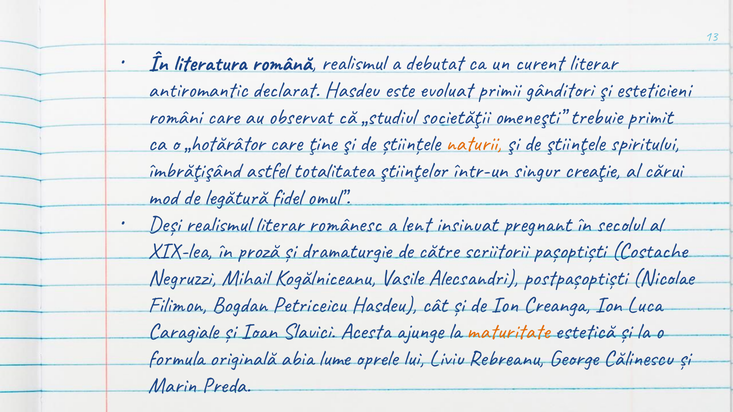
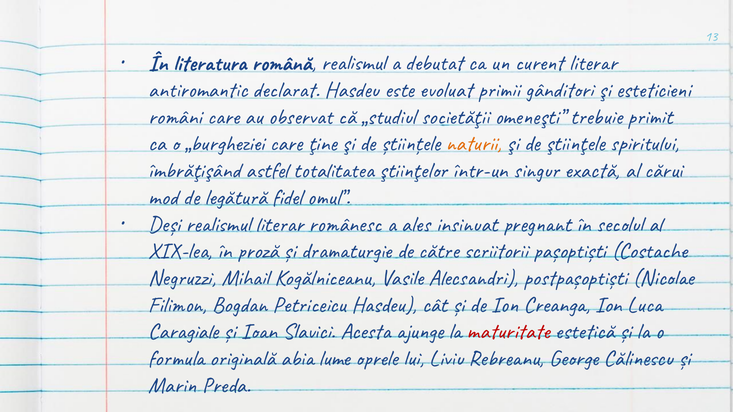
„hotărâtor: „hotărâtor -> „burgheziei (225, 144)
creaţie: creaţie -> exactă (592, 171)
lent: lent -> ales (416, 224)
maturitate colour: orange -> red (509, 332)
